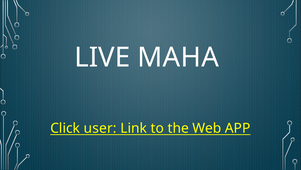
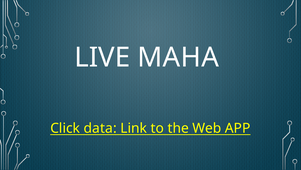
user: user -> data (100, 128)
